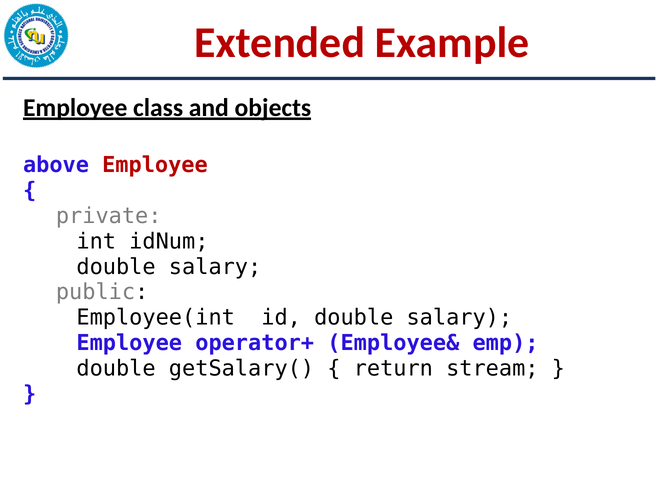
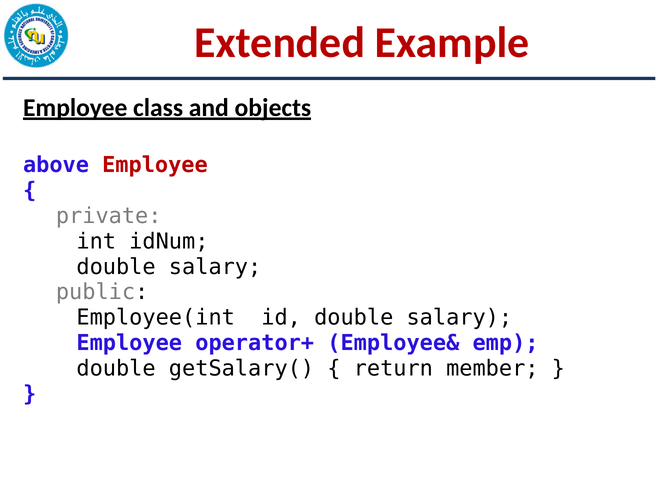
stream: stream -> member (492, 368)
